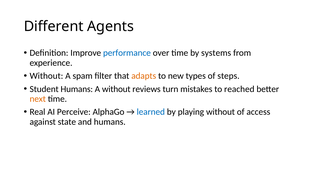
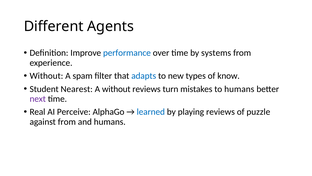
adapts colour: orange -> blue (144, 76)
steps: steps -> know (229, 76)
Student Humans: Humans -> Nearest (77, 89)
to reached: reached -> humans (239, 89)
next colour: orange -> purple (38, 99)
playing without: without -> reviews (220, 112)
access: access -> puzzle (258, 112)
against state: state -> from (67, 121)
